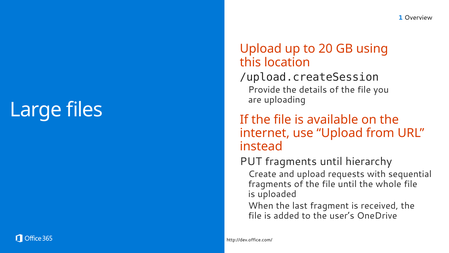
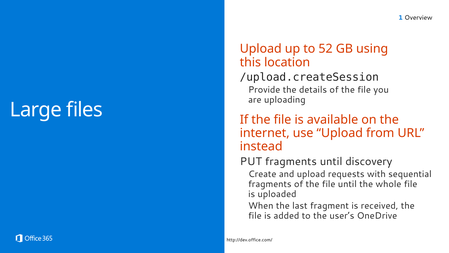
20: 20 -> 52 (326, 49)
hierarchy: hierarchy -> discovery (369, 161)
